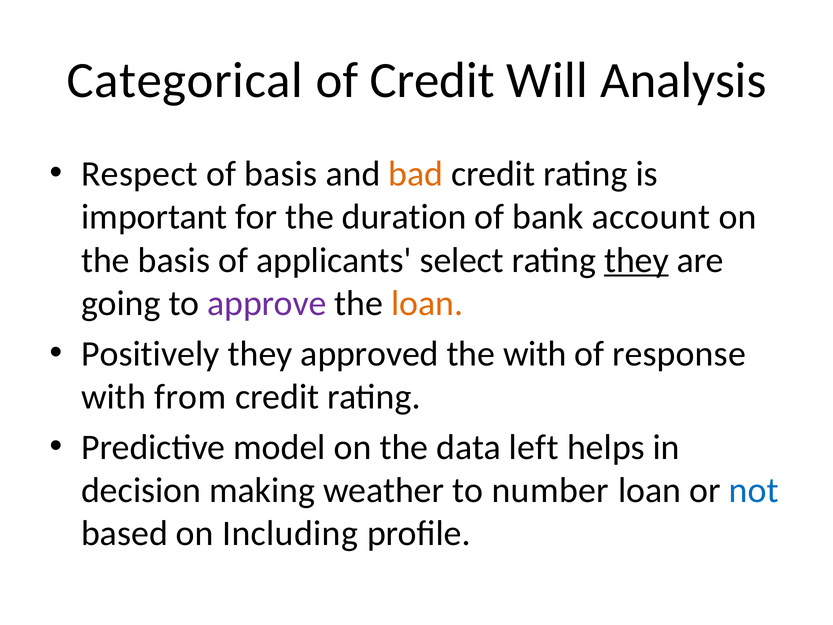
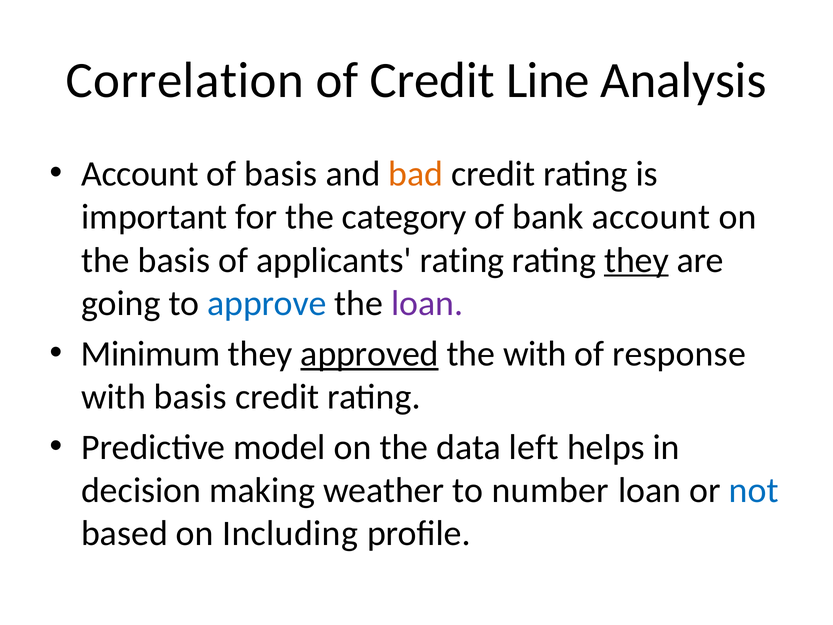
Categorical: Categorical -> Correlation (185, 81)
Will: Will -> Line (548, 81)
Respect: Respect -> Account (140, 174)
duration: duration -> category (404, 217)
applicants select: select -> rating (462, 260)
approve colour: purple -> blue (267, 303)
loan colour: orange -> purple (427, 303)
Positively: Positively -> Minimum (151, 354)
approved underline: none -> present (370, 354)
with from: from -> basis (190, 397)
